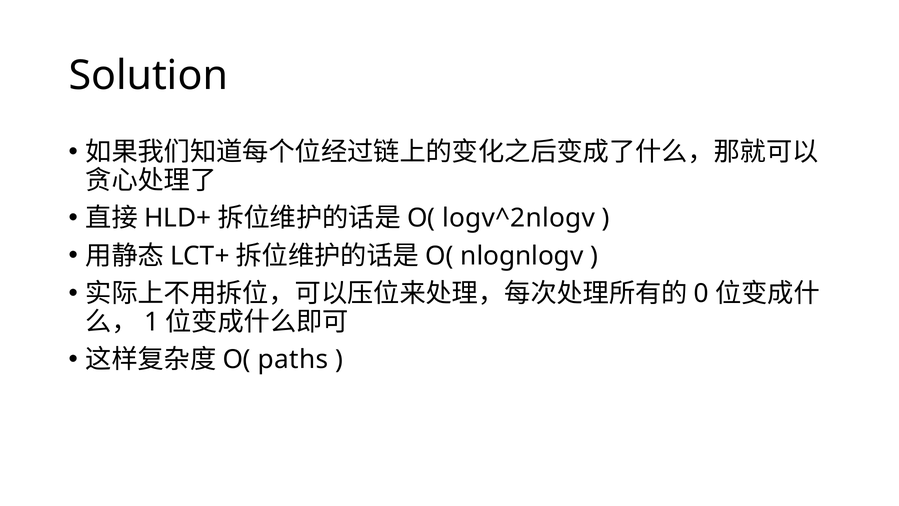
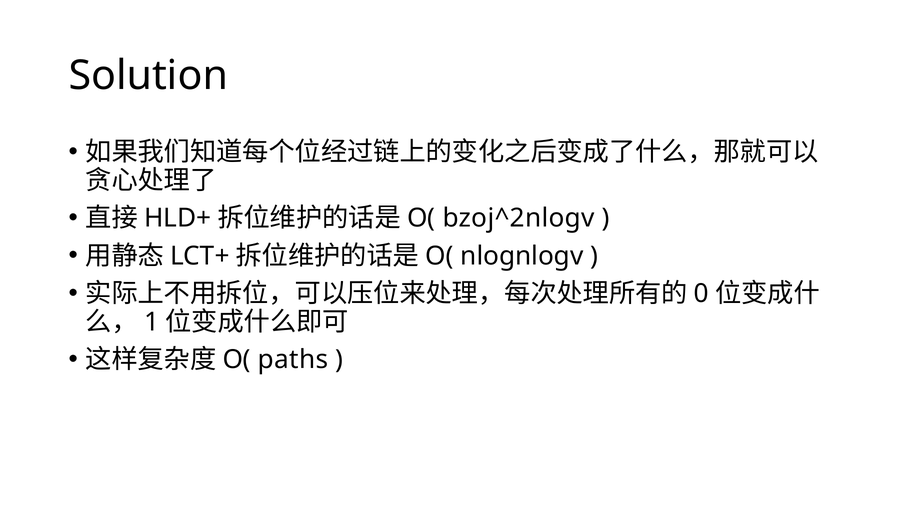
logv^2nlogv: logv^2nlogv -> bzoj^2nlogv (519, 218)
